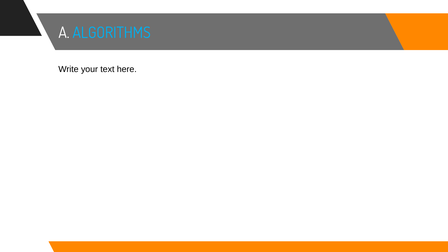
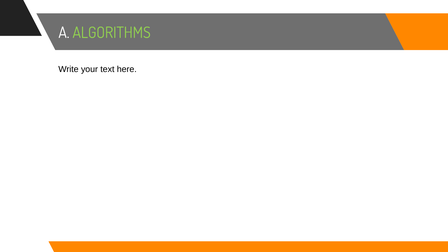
ALGORITHMS colour: light blue -> light green (112, 33)
